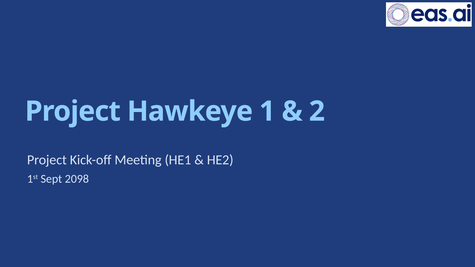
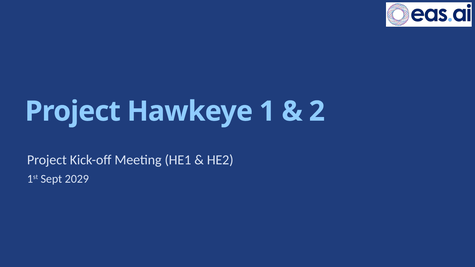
2098: 2098 -> 2029 (77, 179)
